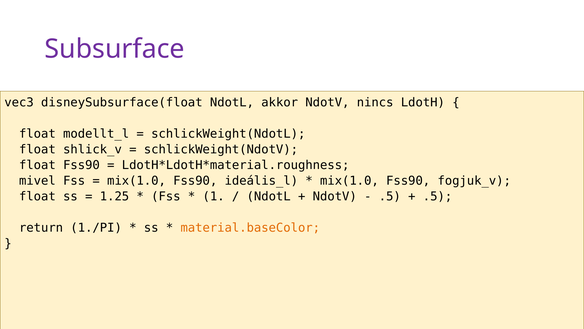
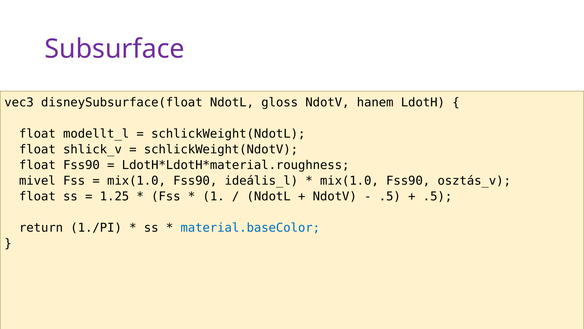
akkor: akkor -> gloss (280, 102)
nincs: nincs -> hanem (375, 102)
fogjuk_v: fogjuk_v -> osztás_v (474, 181)
material.baseColor colour: orange -> blue (250, 228)
